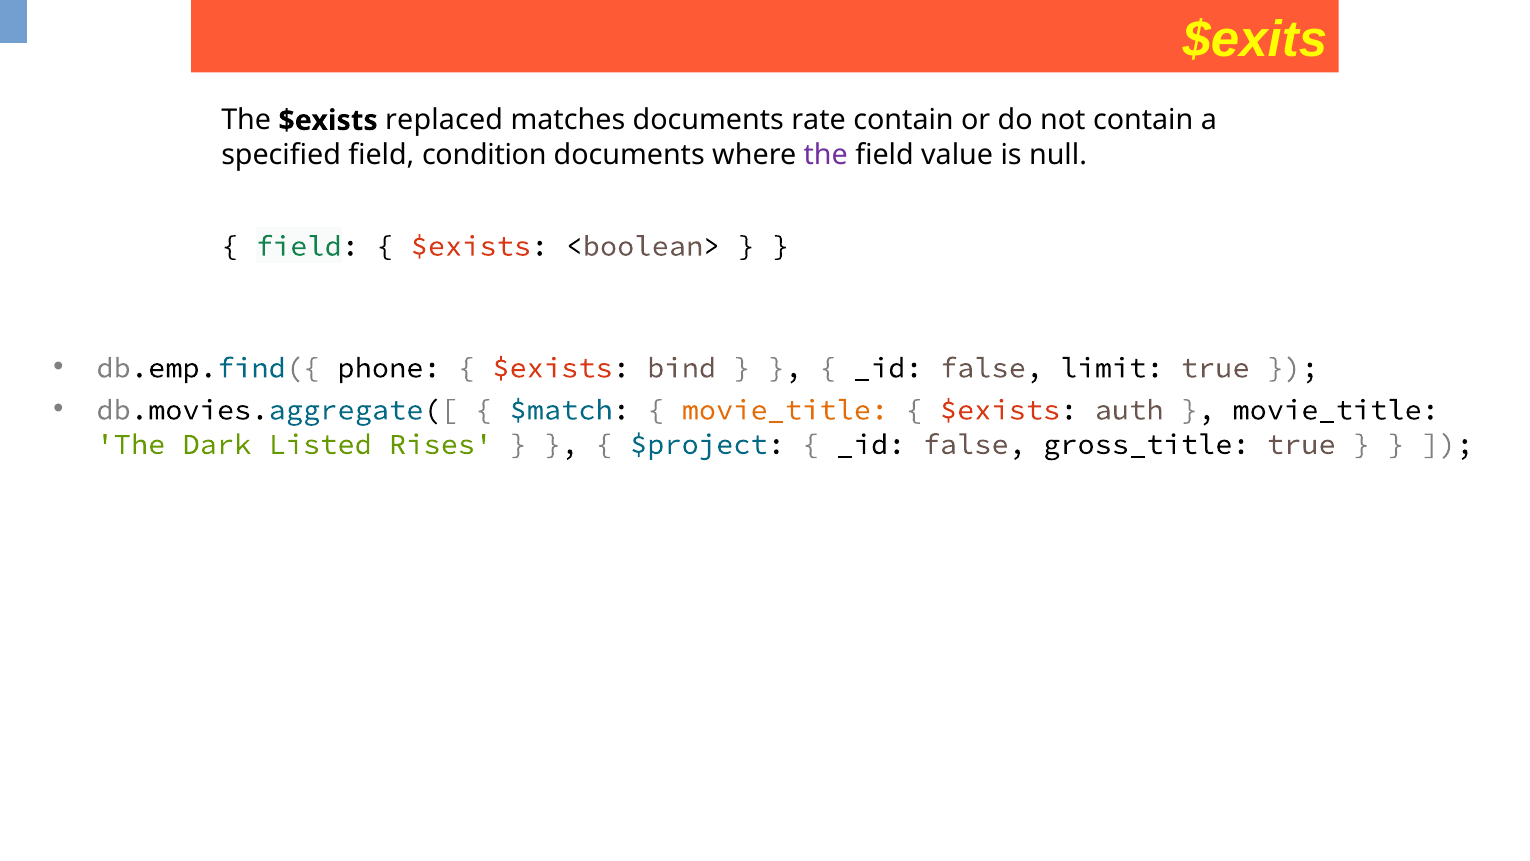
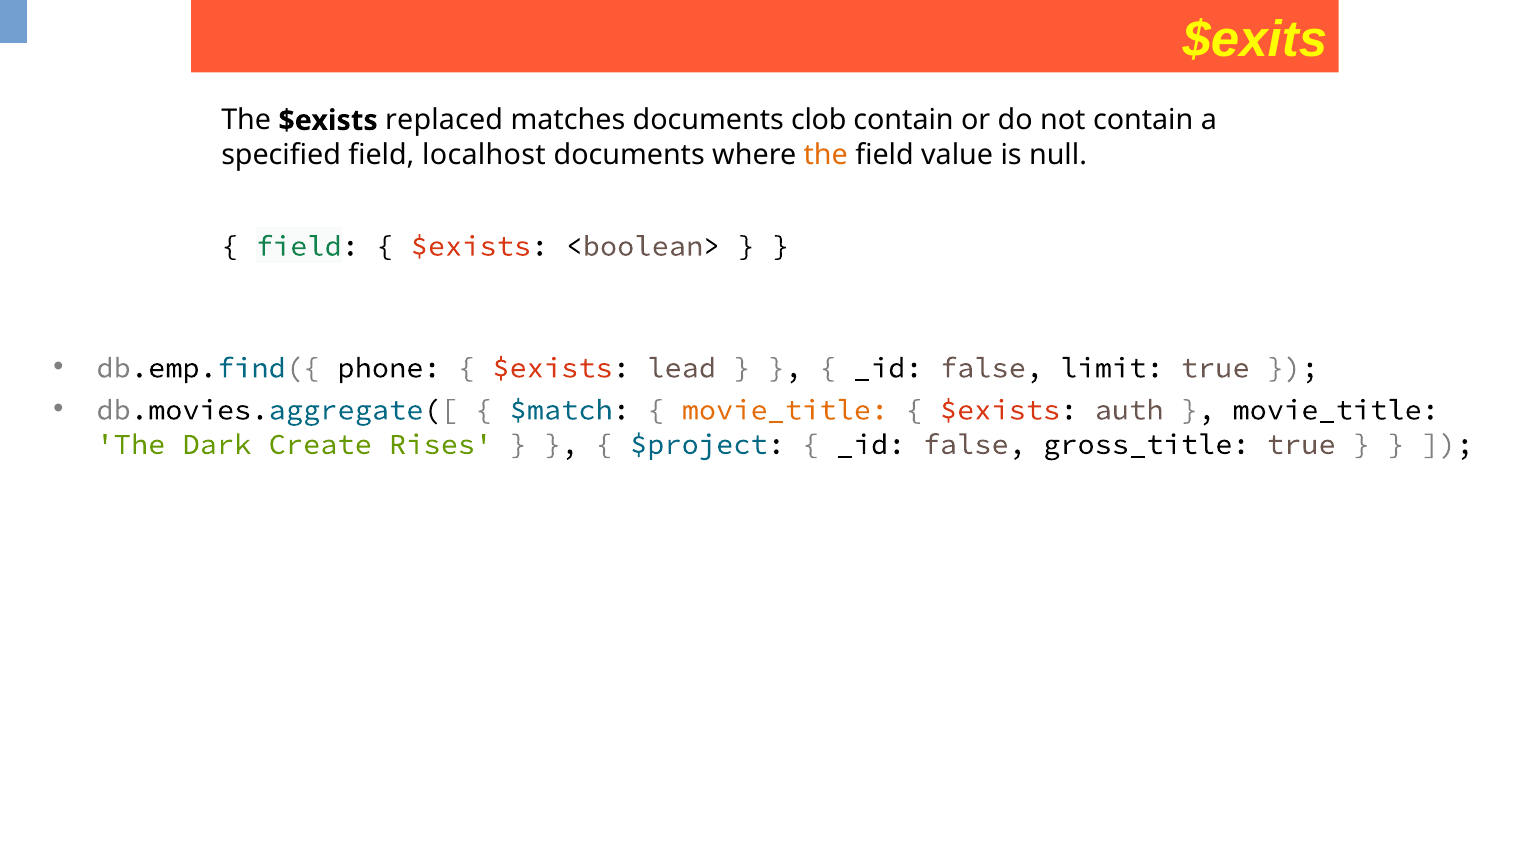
rate: rate -> clob (819, 120)
condition: condition -> localhost (484, 155)
the colour: purple -> orange (826, 155)
bind: bind -> lead (682, 368)
Listed: Listed -> Create (320, 444)
